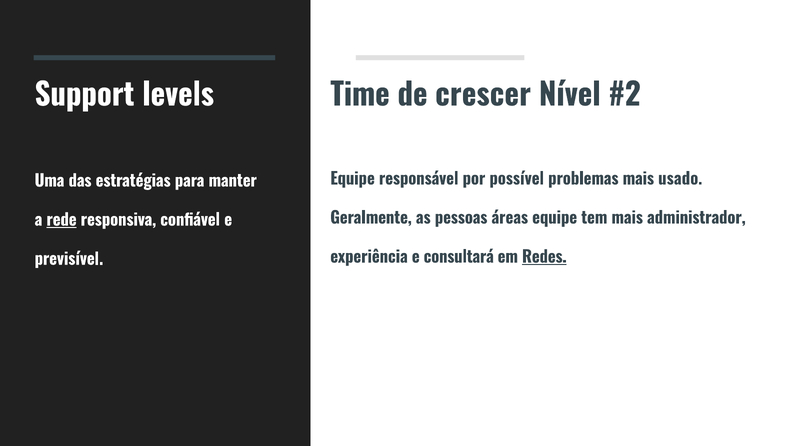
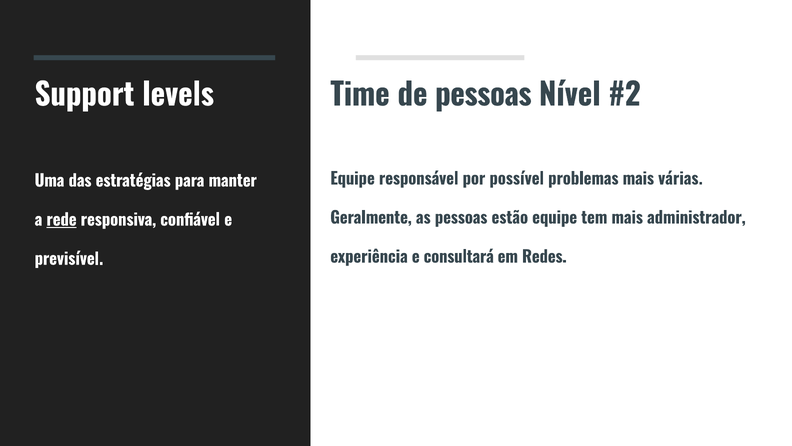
de crescer: crescer -> pessoas (483, 95)
usado: usado -> várias (680, 179)
áreas: áreas -> estão (510, 218)
Redes underline: present -> none (544, 257)
